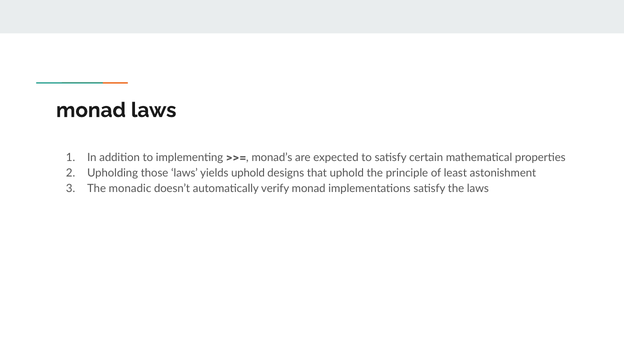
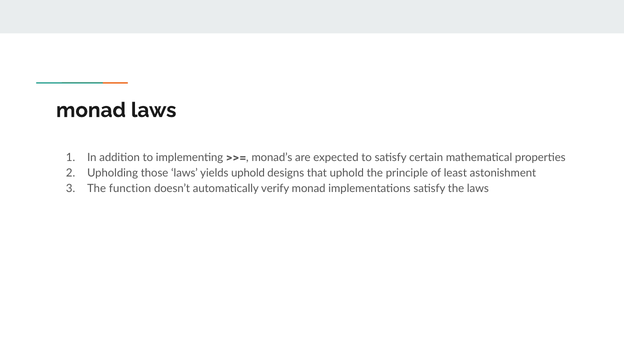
monadic: monadic -> function (130, 189)
